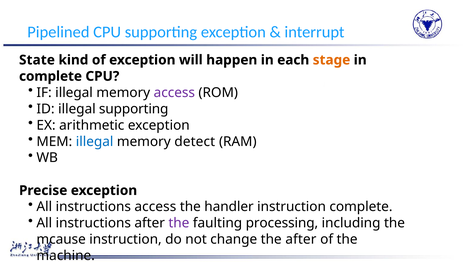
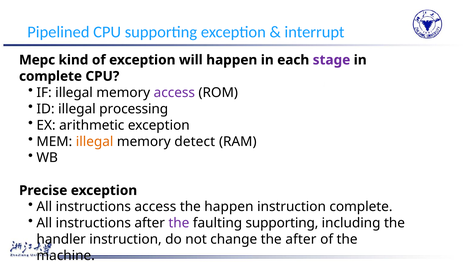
State: State -> Mepc (37, 60)
stage colour: orange -> purple (332, 60)
illegal supporting: supporting -> processing (134, 109)
illegal colour: blue -> orange (95, 142)
the handler: handler -> happen (229, 207)
faulting processing: processing -> supporting (282, 223)
mcause: mcause -> handler (61, 240)
